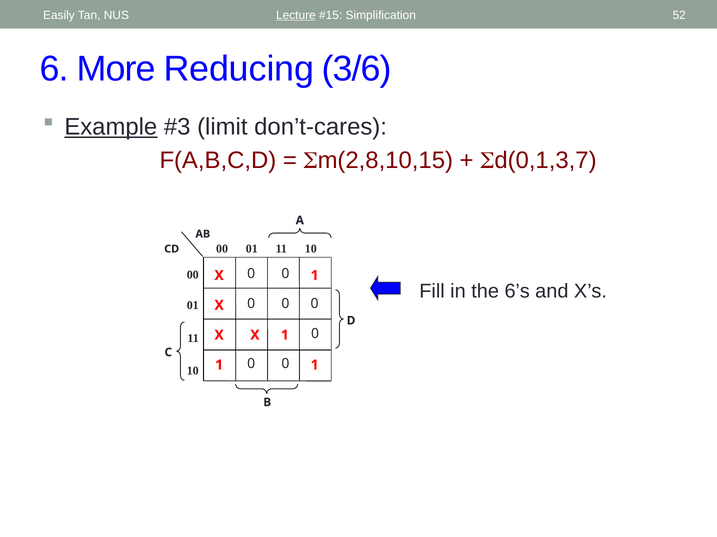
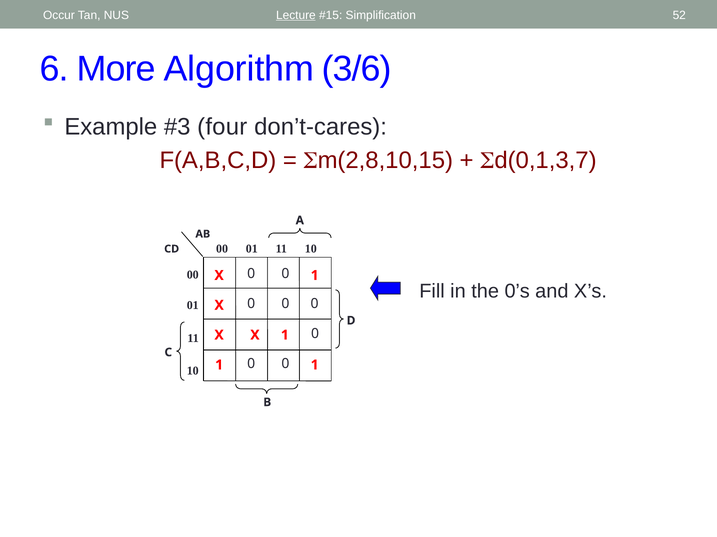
Easily: Easily -> Occur (59, 15)
Reducing: Reducing -> Algorithm (239, 69)
Example underline: present -> none (111, 127)
limit: limit -> four (222, 127)
6’s: 6’s -> 0’s (517, 292)
